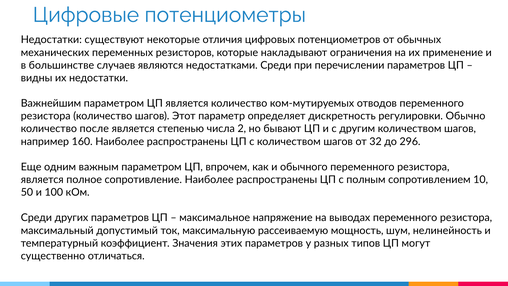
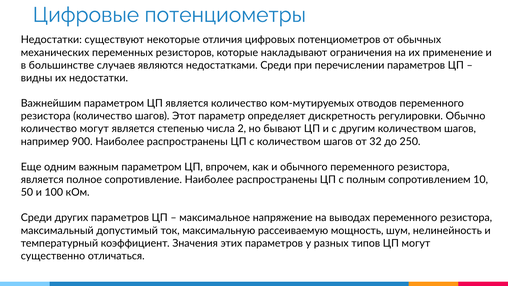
количество после: после -> могут (94, 129)
160: 160 -> 900 (82, 141)
296: 296 -> 250 (410, 141)
